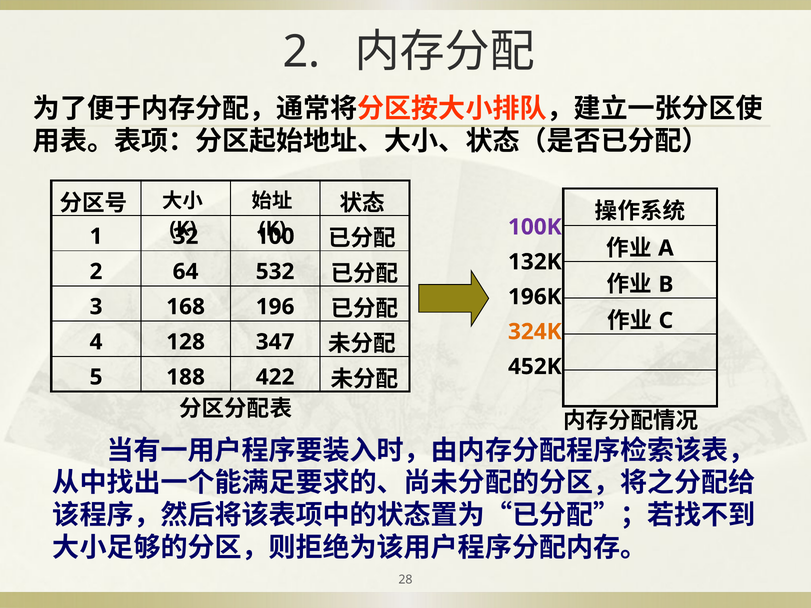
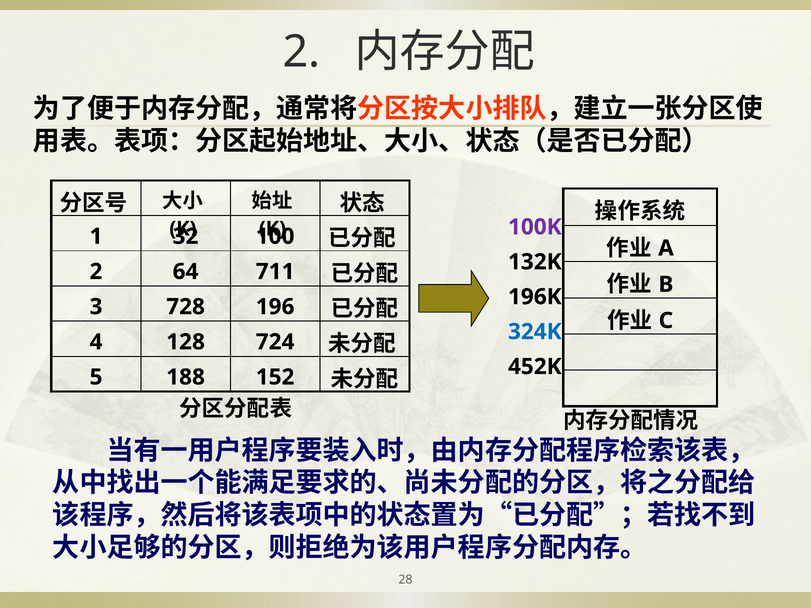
532: 532 -> 711 (275, 272)
168: 168 -> 728 (186, 307)
324K colour: orange -> blue (535, 332)
347: 347 -> 724 (275, 342)
422: 422 -> 152 (275, 377)
